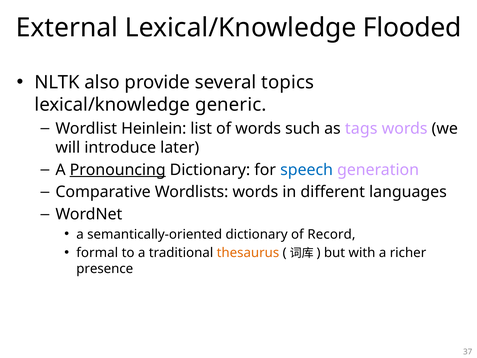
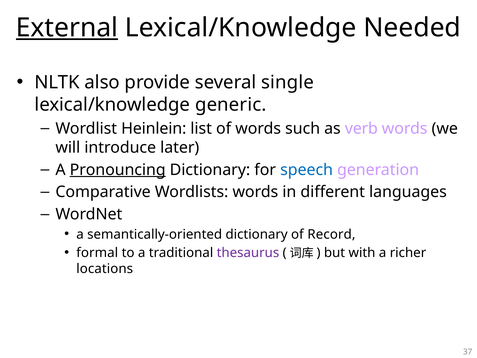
External underline: none -> present (67, 28)
Flooded: Flooded -> Needed (412, 28)
topics: topics -> single (288, 82)
tags: tags -> verb (361, 128)
thesaurus colour: orange -> purple (248, 253)
presence: presence -> locations (105, 269)
